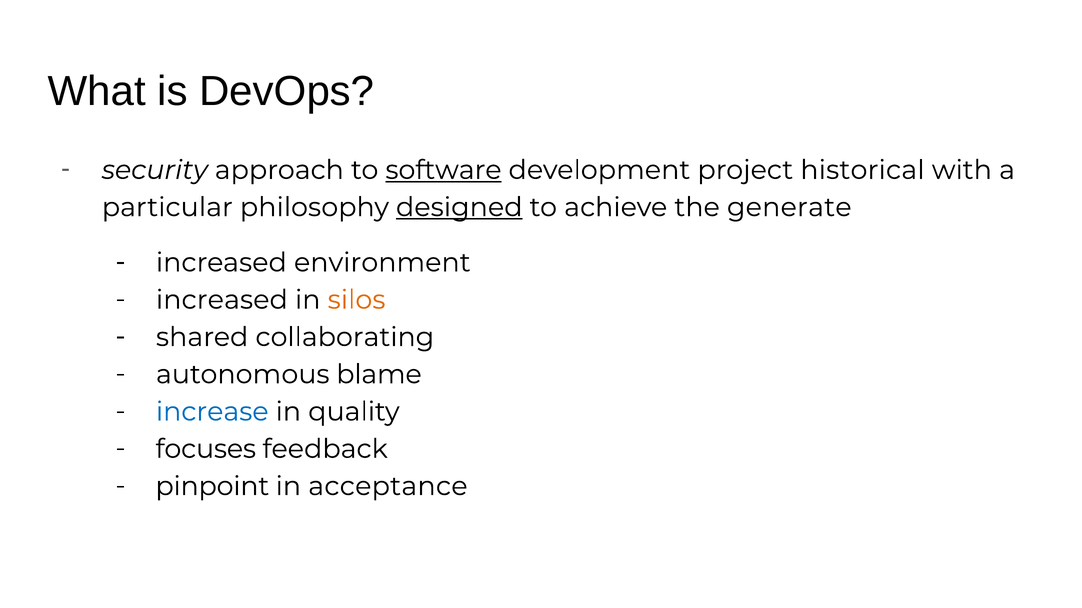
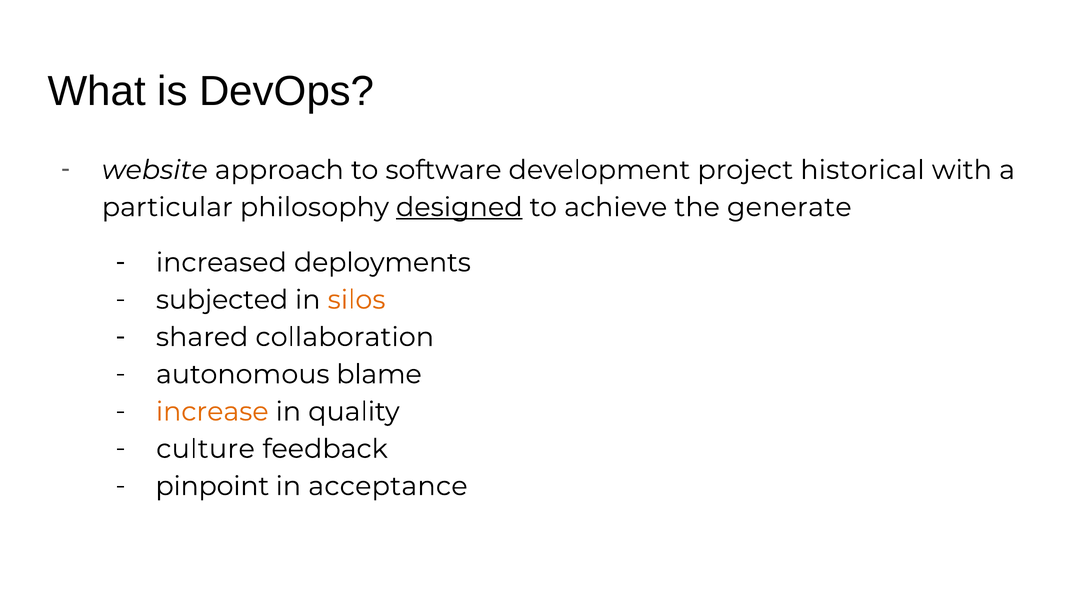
security: security -> website (155, 170)
software underline: present -> none (443, 170)
environment: environment -> deployments (382, 263)
increased: increased -> subjected (222, 300)
collaborating: collaborating -> collaboration (345, 337)
increase colour: blue -> orange (212, 412)
focuses: focuses -> culture (205, 449)
